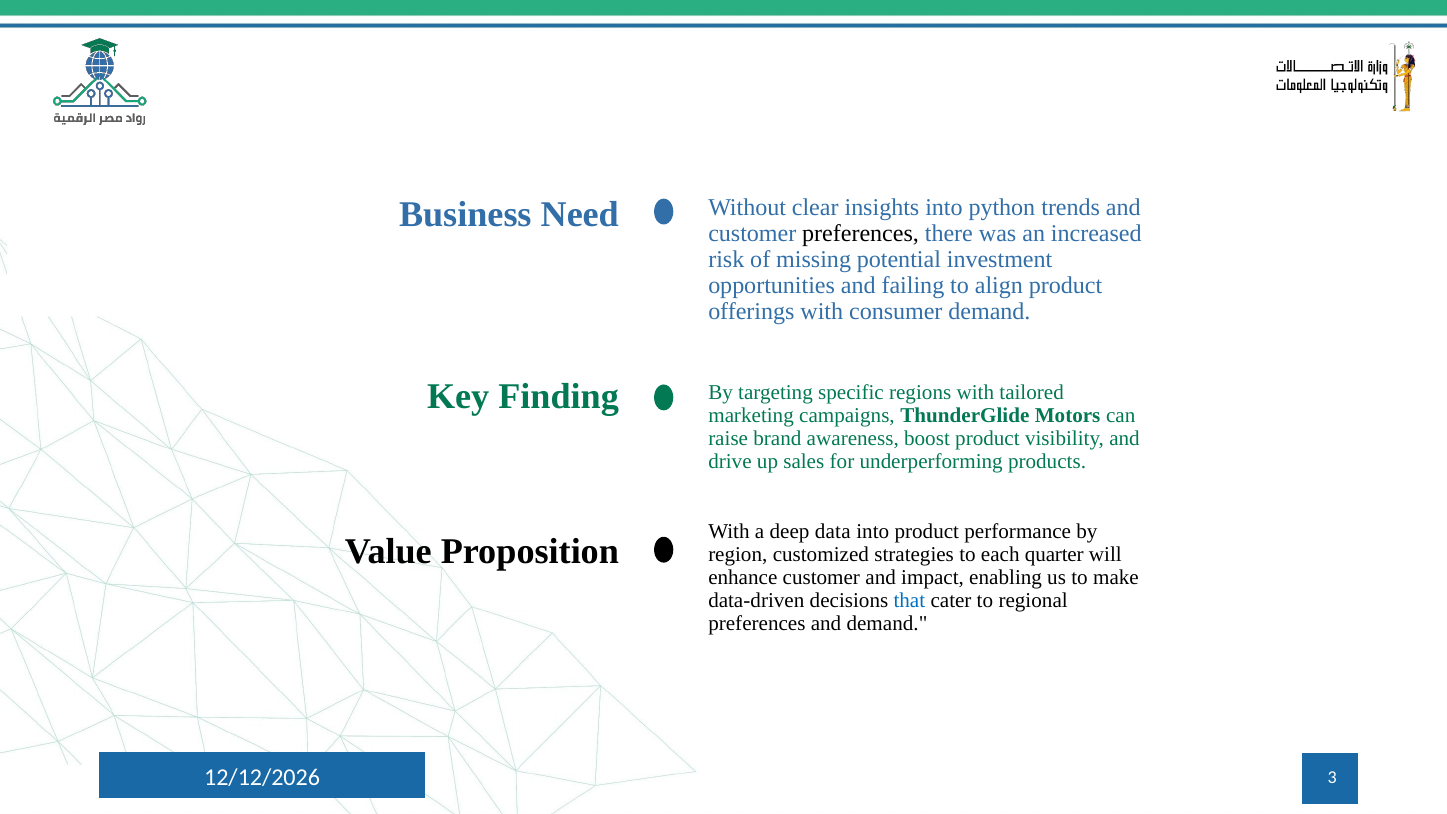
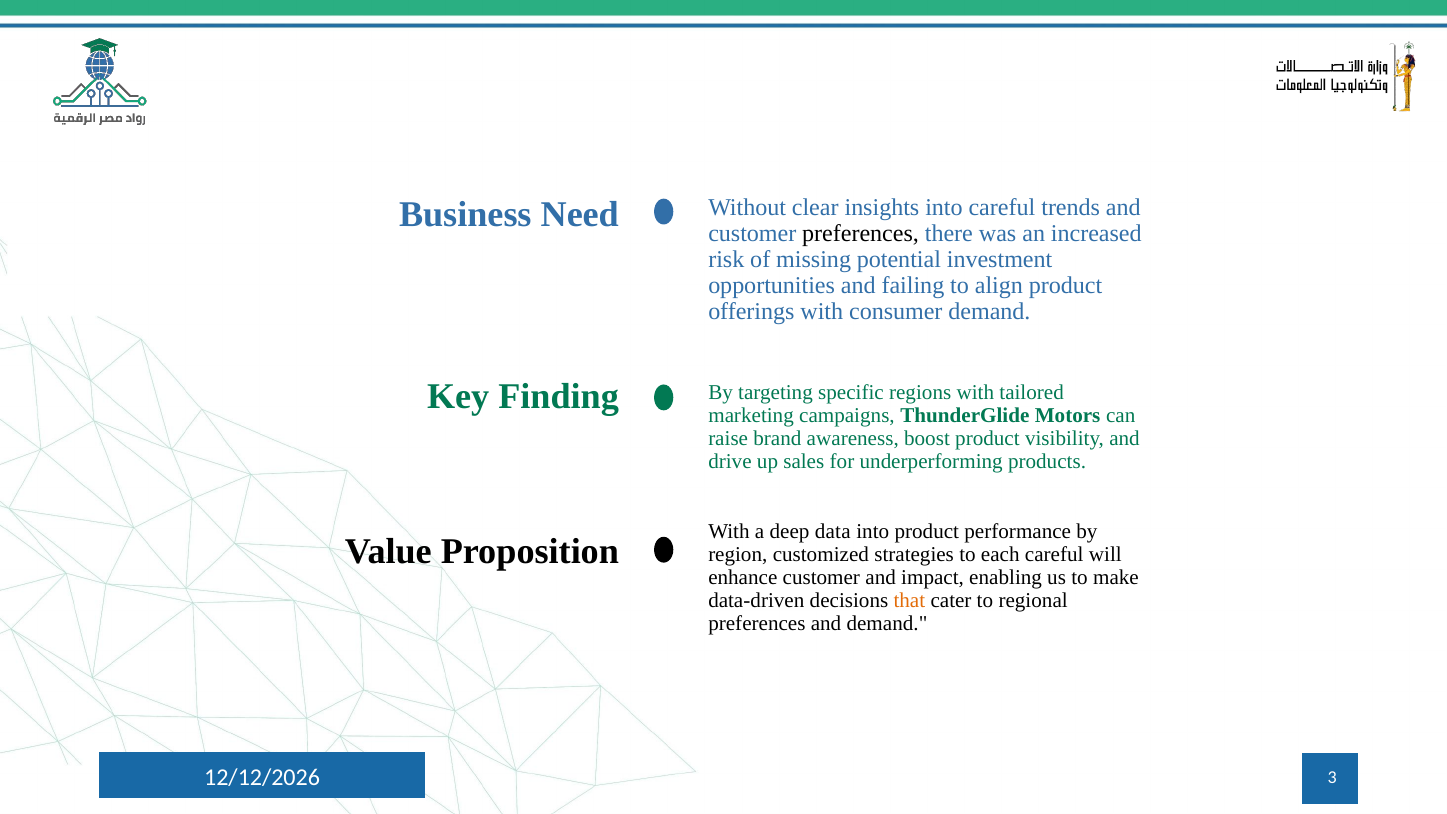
into python: python -> careful (1002, 208)
each quarter: quarter -> careful (1054, 555)
that colour: blue -> orange (909, 600)
